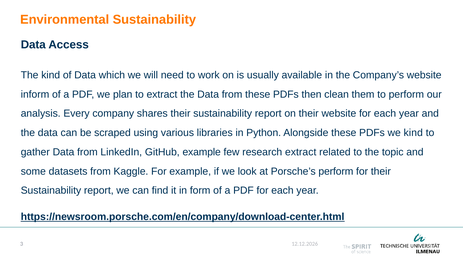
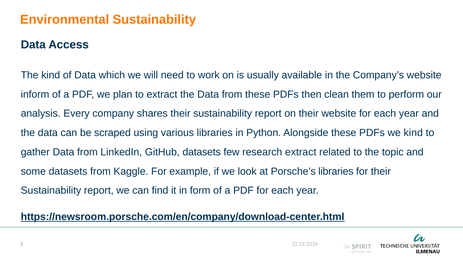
GitHub example: example -> datasets (202, 152)
Porsche’s perform: perform -> libraries (336, 172)
